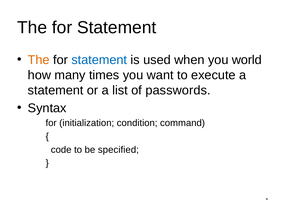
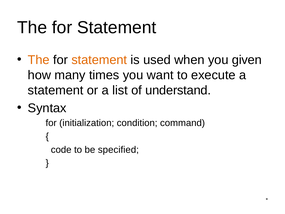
statement colour: blue -> orange (99, 60)
world: world -> given (247, 60)
passwords: passwords -> understand (178, 90)
